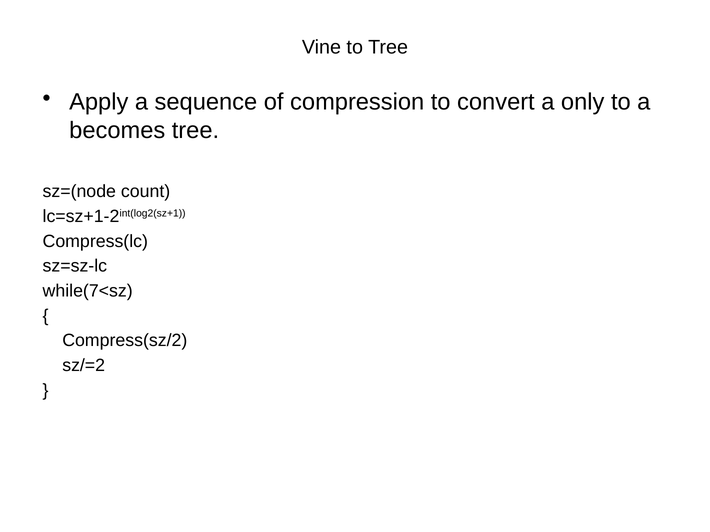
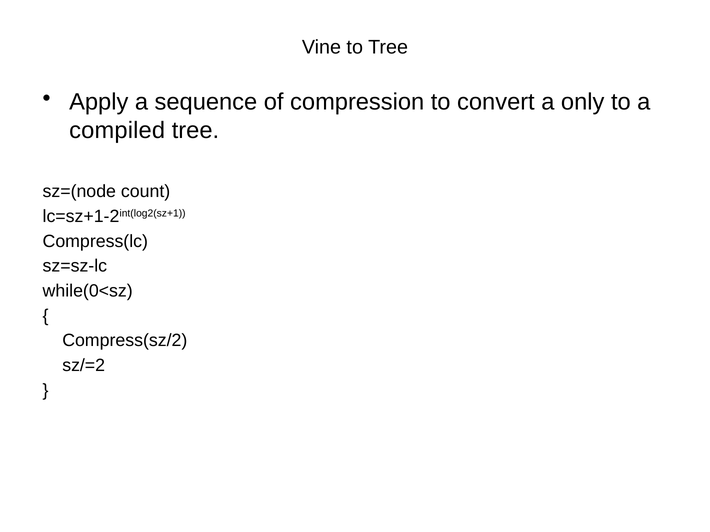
becomes: becomes -> compiled (117, 131)
while(7<sz: while(7<sz -> while(0<sz (88, 291)
